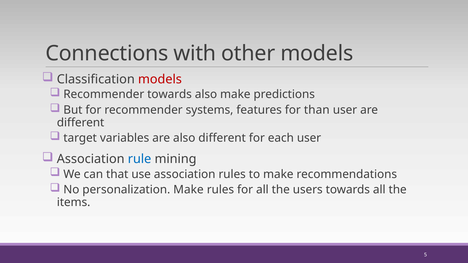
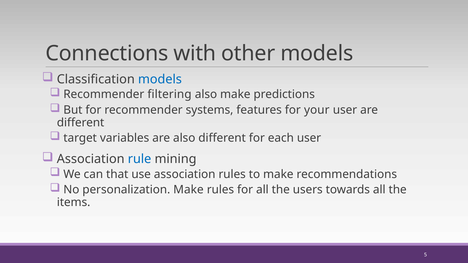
models colour: red -> blue (160, 79)
Recommender towards: towards -> filtering (169, 94)
than: than -> your (317, 110)
